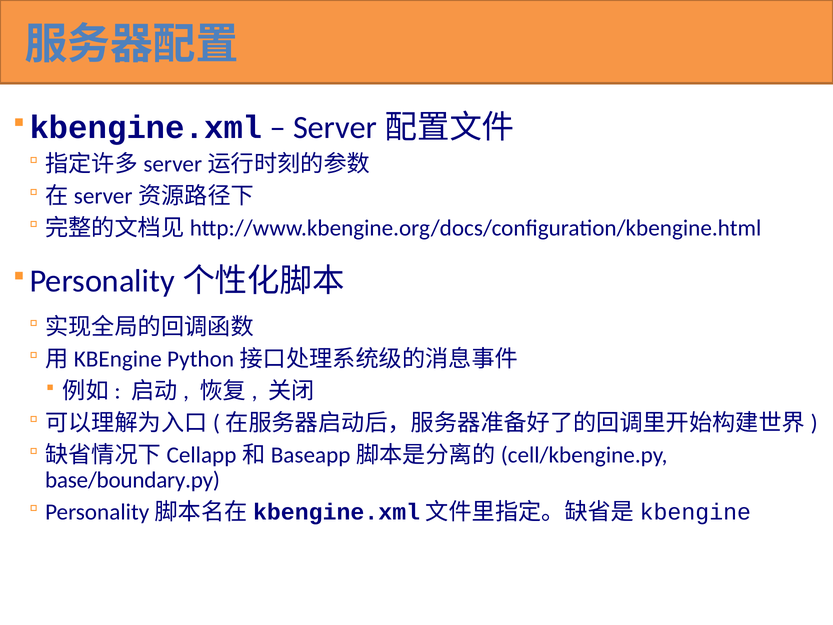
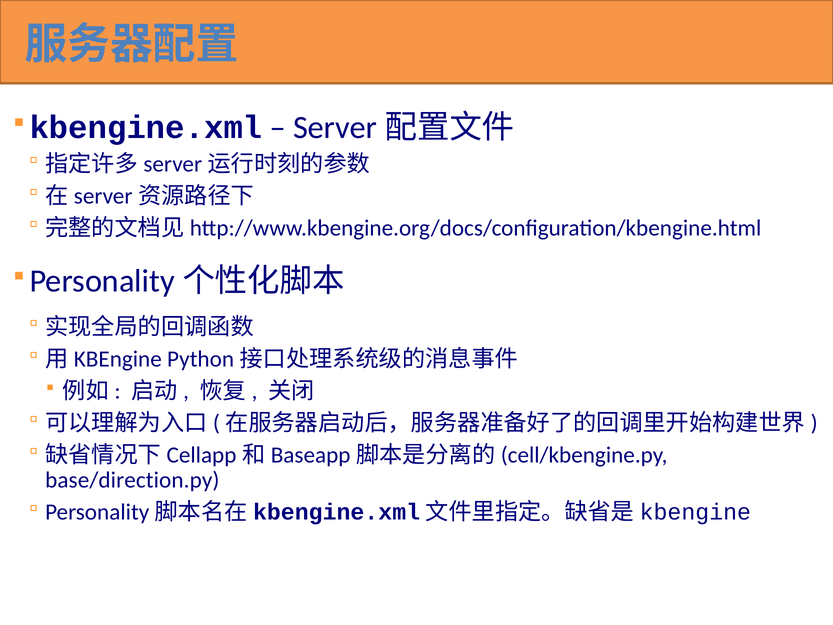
base/boundary.py: base/boundary.py -> base/direction.py (132, 480)
